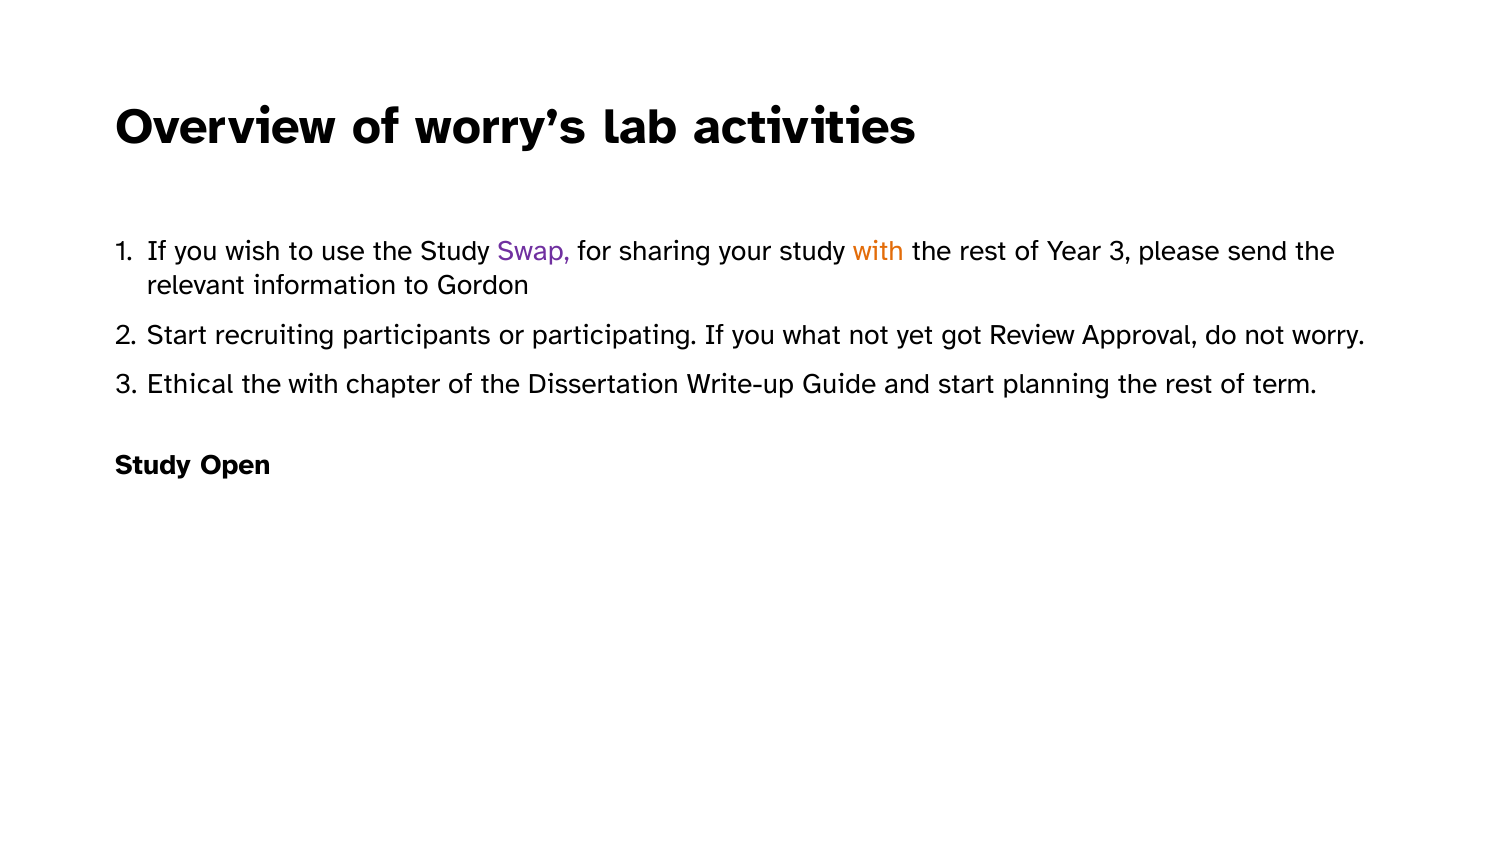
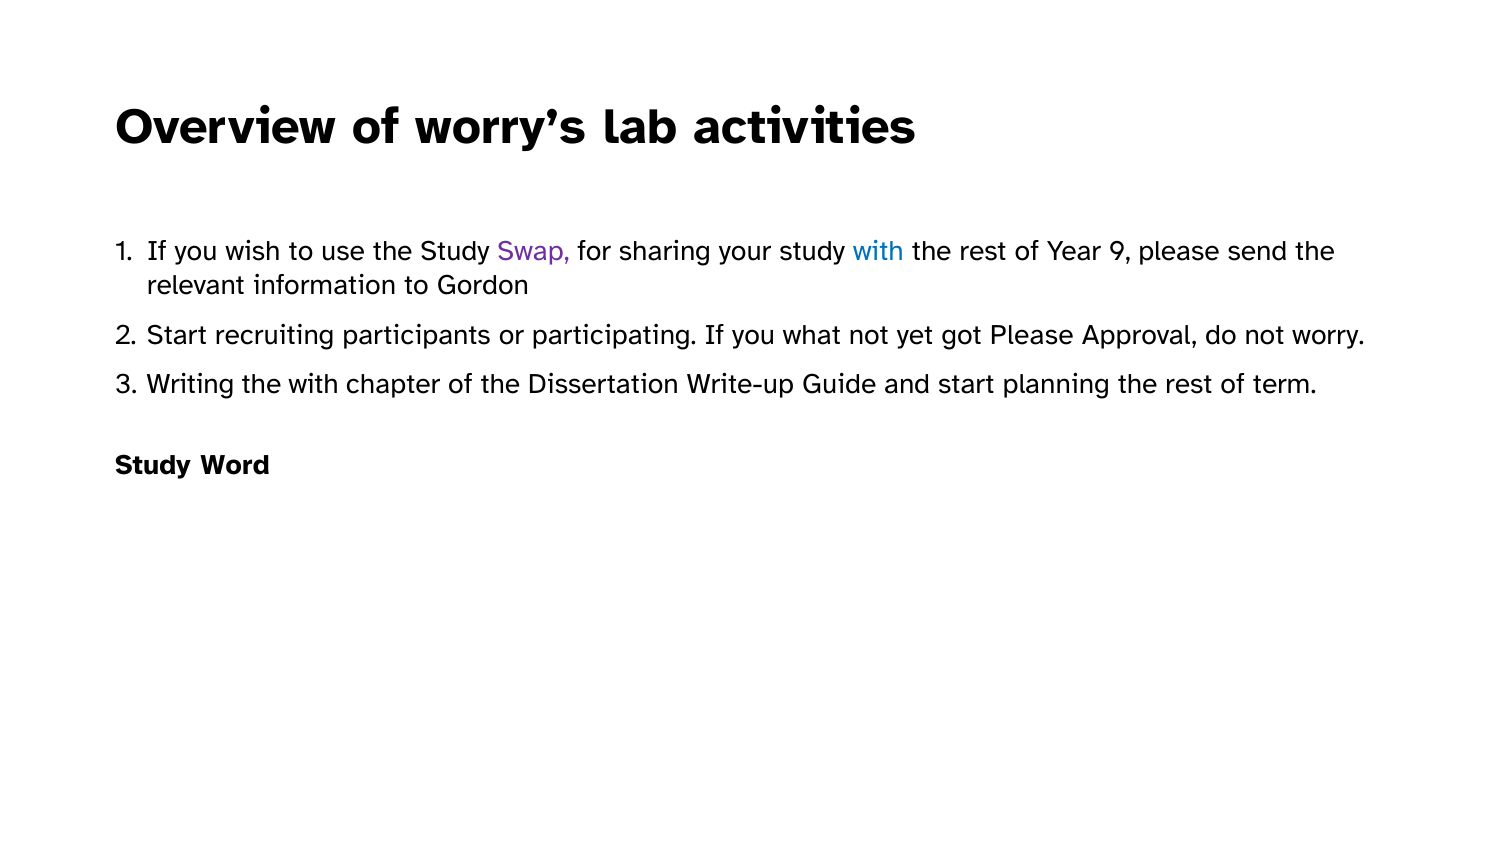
with colour: orange -> blue (878, 251)
Year 3: 3 -> 9 (1120, 251)
got Review: Review -> Please (1032, 334)
Ethical: Ethical -> Writing (190, 384)
Open: Open -> Word (235, 465)
